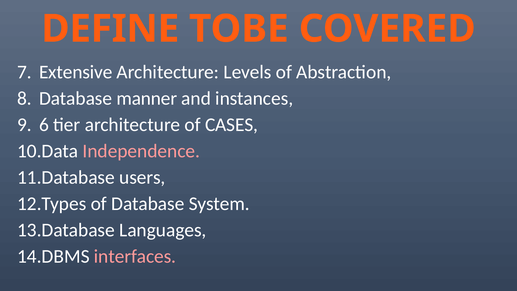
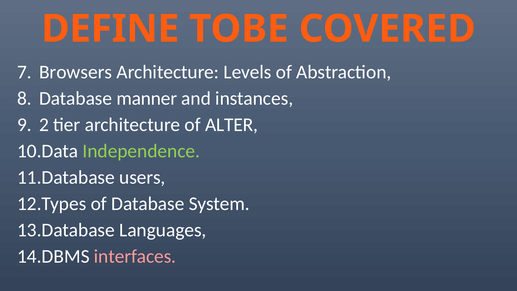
Extensive: Extensive -> Browsers (76, 72)
6: 6 -> 2 (44, 125)
CASES: CASES -> ALTER (232, 125)
Independence colour: pink -> light green (141, 151)
